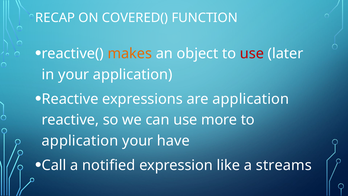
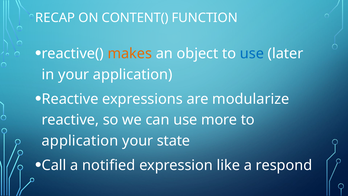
COVERED(: COVERED( -> CONTENT( (135, 18)
use colour: red -> blue (252, 54)
are application: application -> modularize (251, 99)
have: have -> state (173, 141)
streams: streams -> respond (284, 165)
